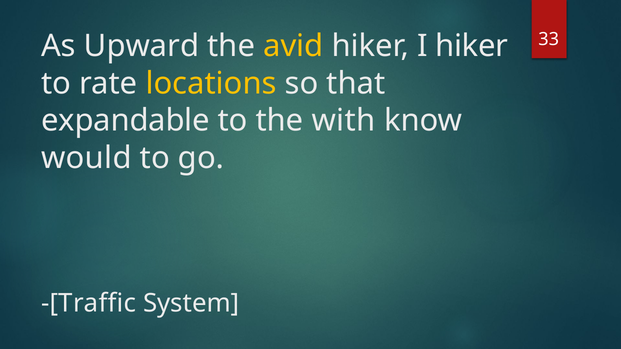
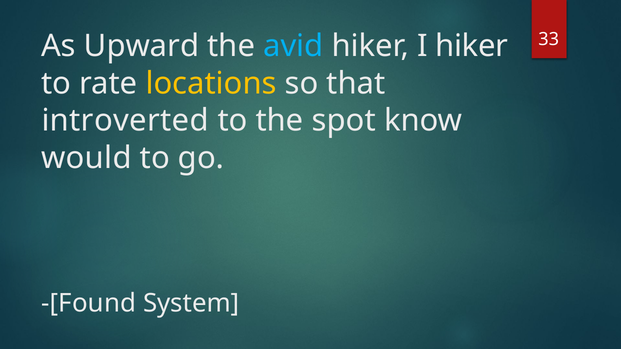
avid colour: yellow -> light blue (293, 46)
expandable: expandable -> introverted (125, 121)
with: with -> spot (344, 121)
-[Traffic: -[Traffic -> -[Found (89, 304)
